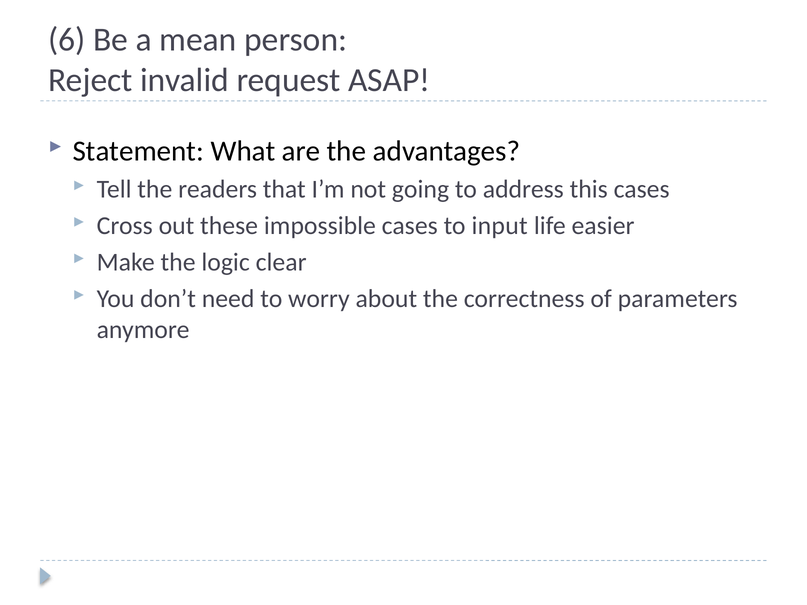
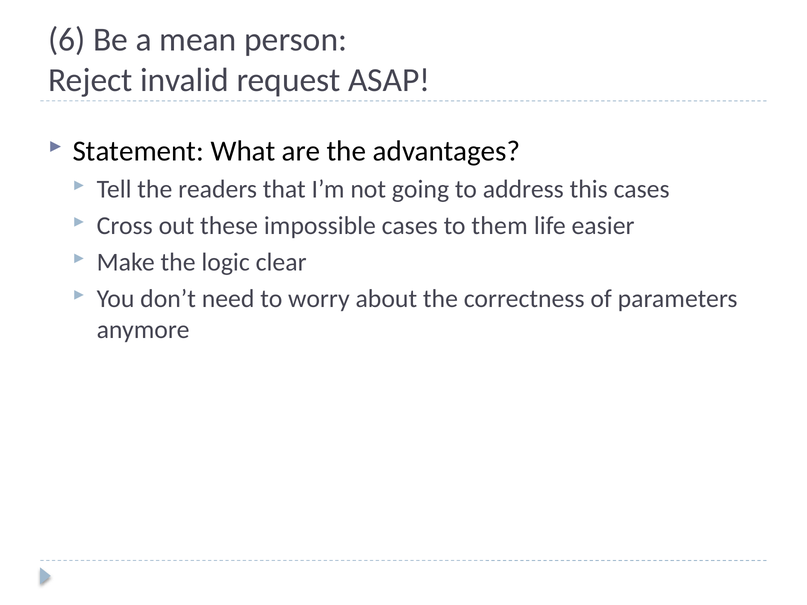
input: input -> them (500, 226)
